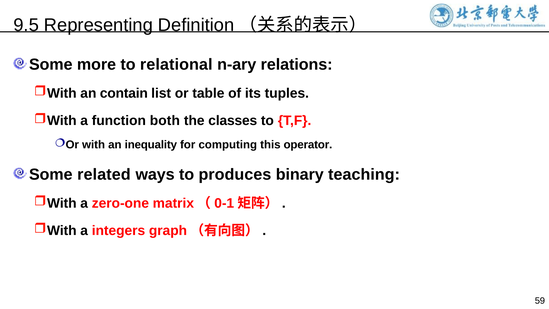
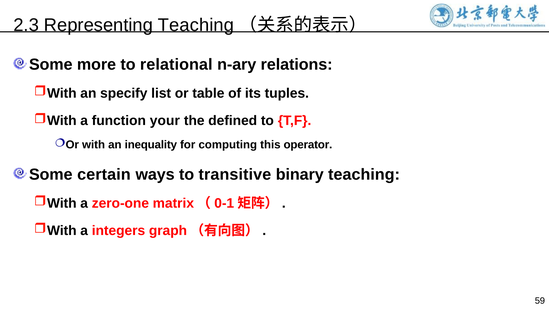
9.5: 9.5 -> 2.3 (26, 25)
Representing Definition: Definition -> Teaching (196, 25)
contain: contain -> specify (124, 93)
both: both -> your (165, 121)
classes: classes -> defined (233, 121)
related: related -> certain (104, 174)
produces: produces -> transitive (235, 174)
